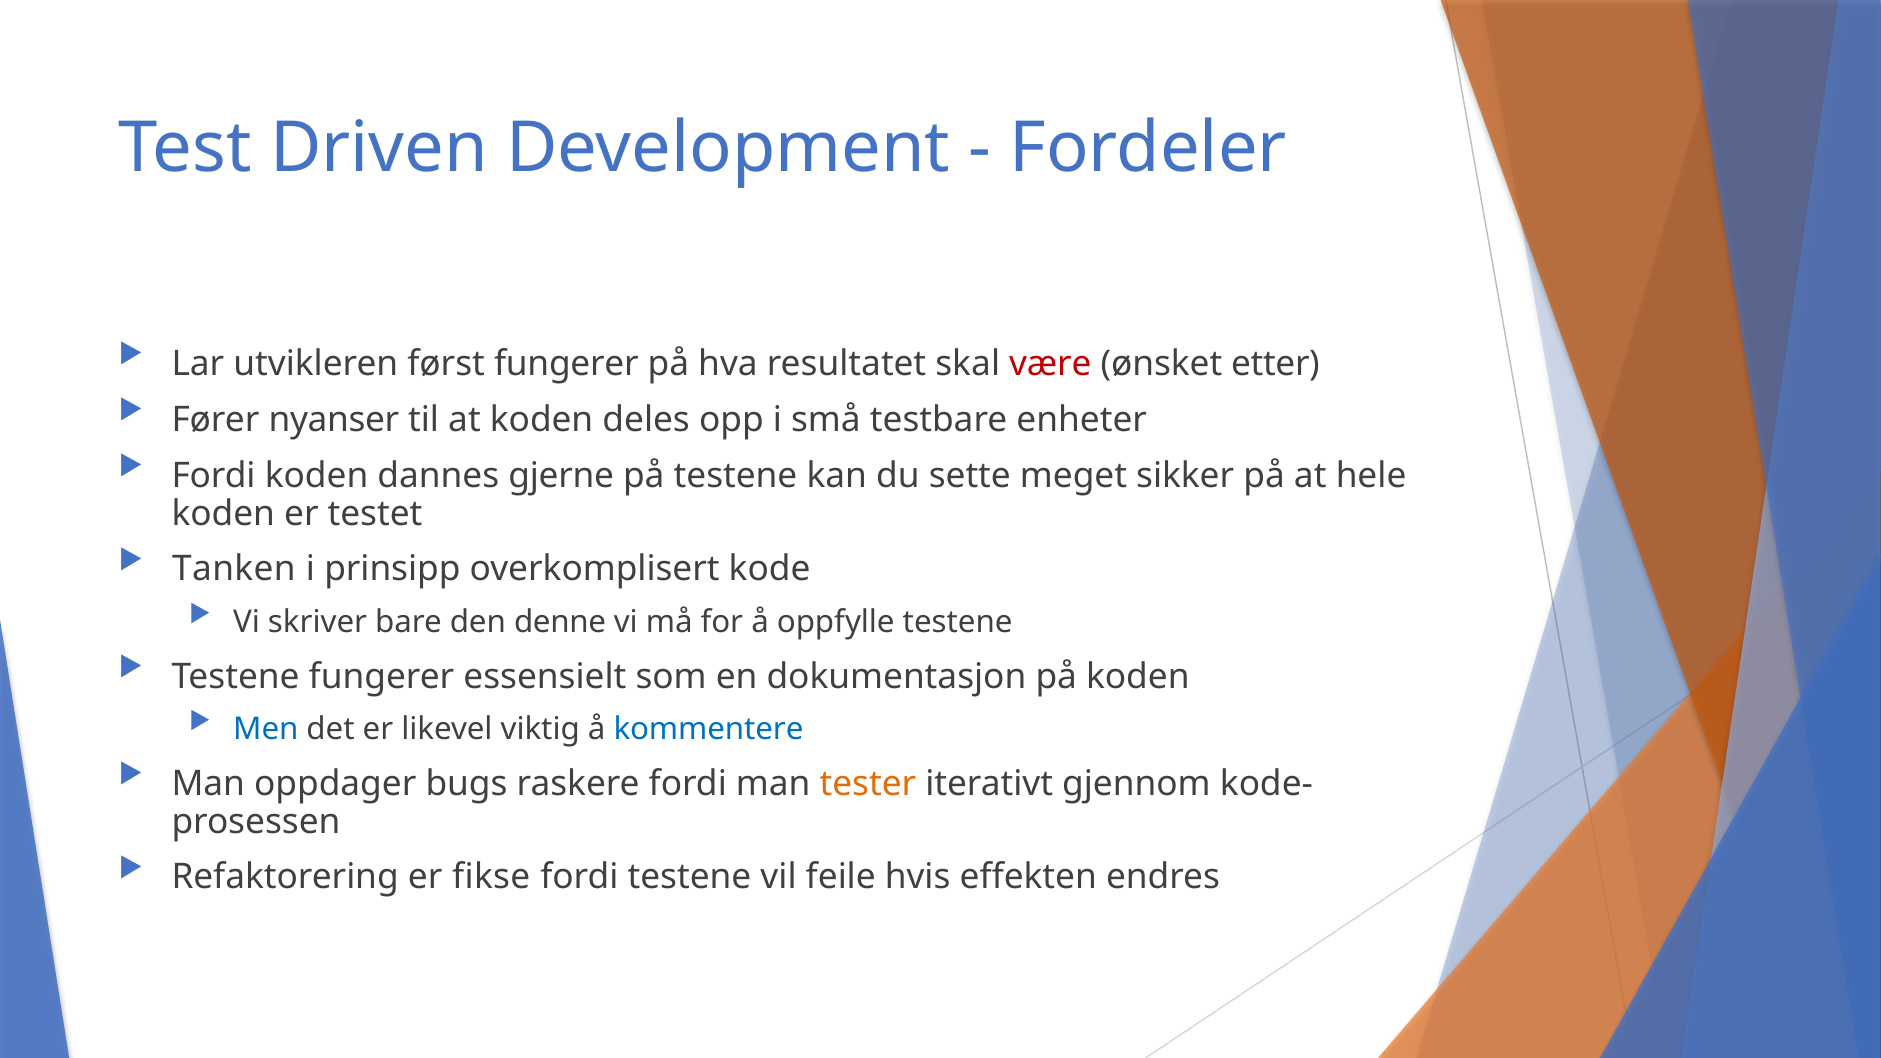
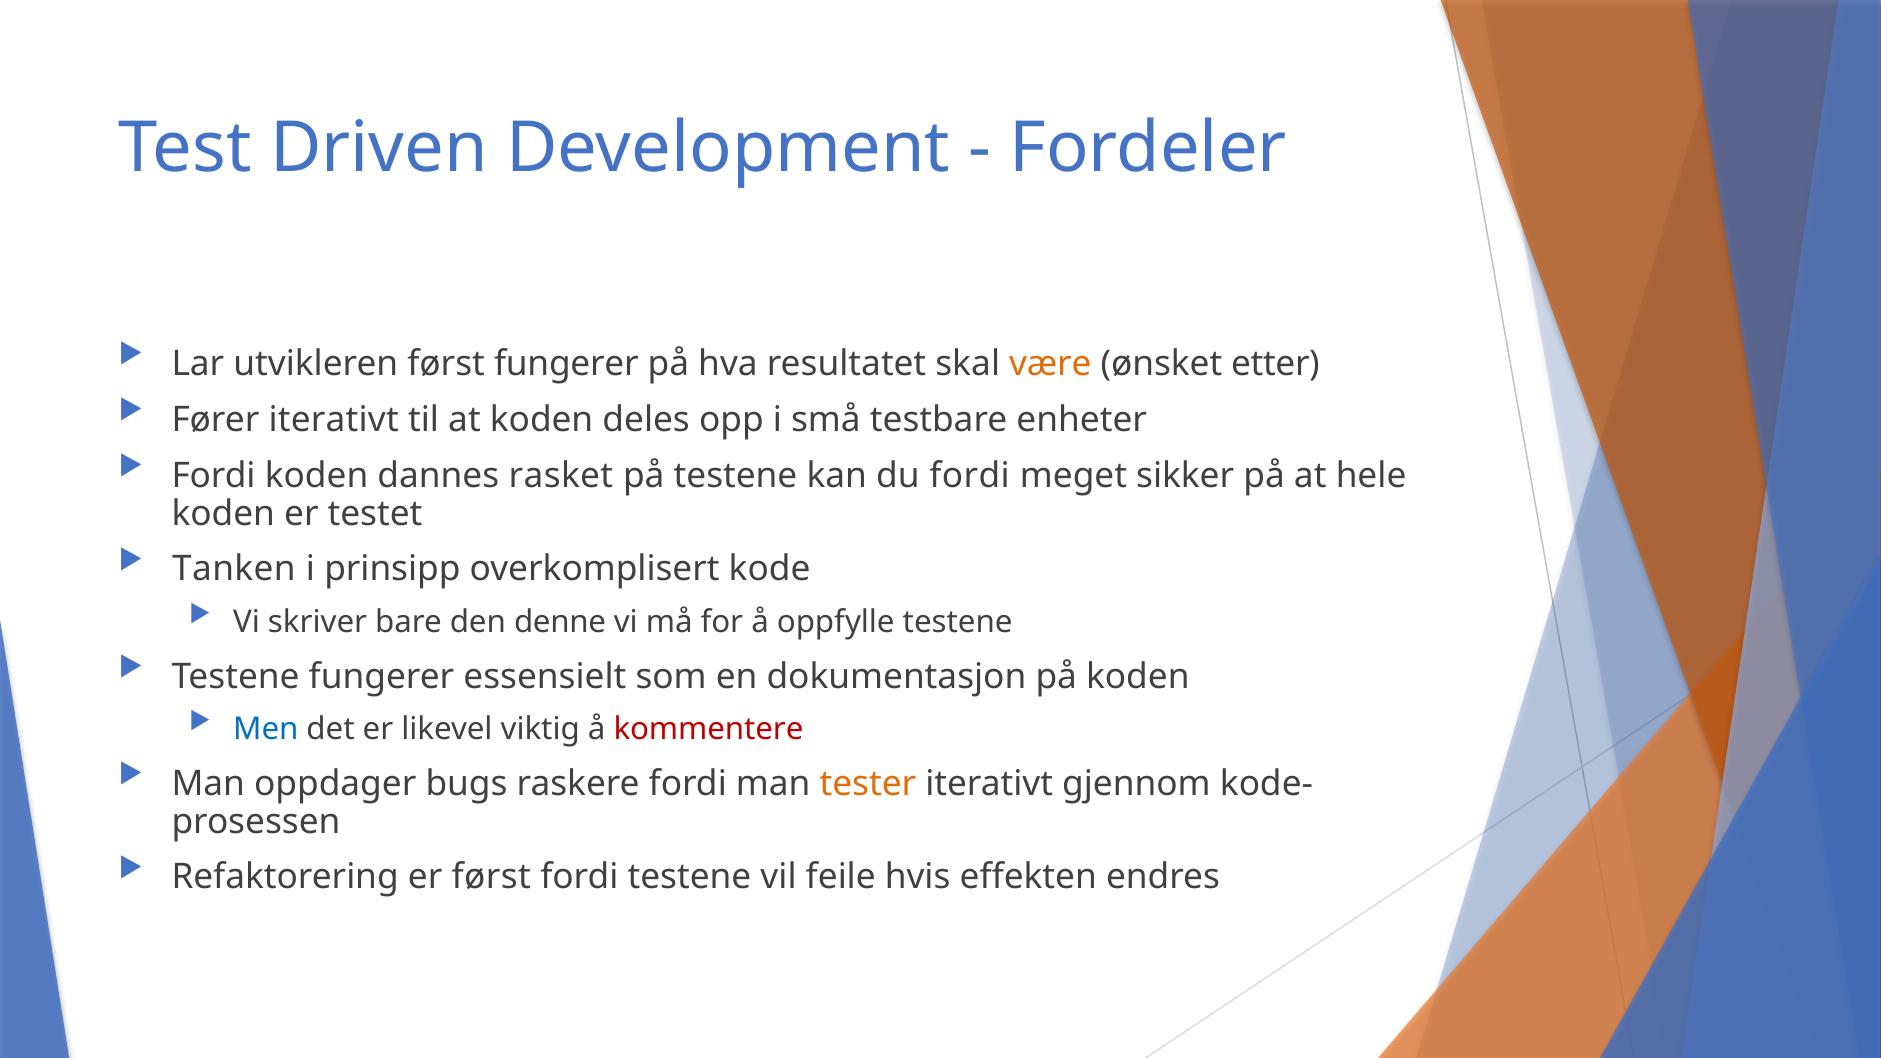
være colour: red -> orange (1050, 364)
Fører nyanser: nyanser -> iterativt (334, 420)
gjerne: gjerne -> rasket (561, 475)
du sette: sette -> fordi (970, 475)
kommentere colour: blue -> red (708, 729)
er fikse: fikse -> først (491, 877)
